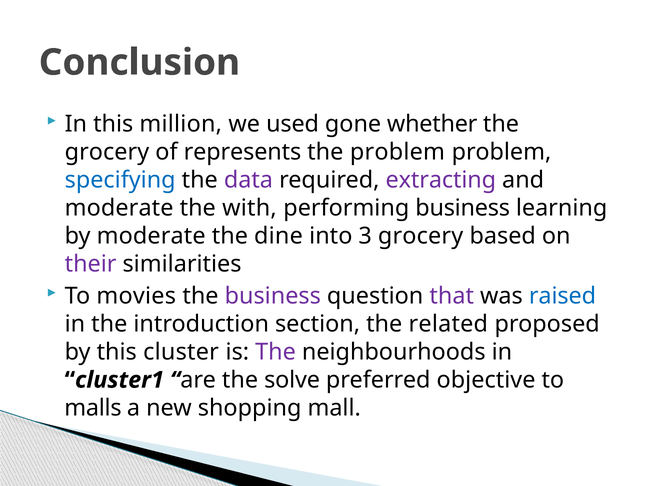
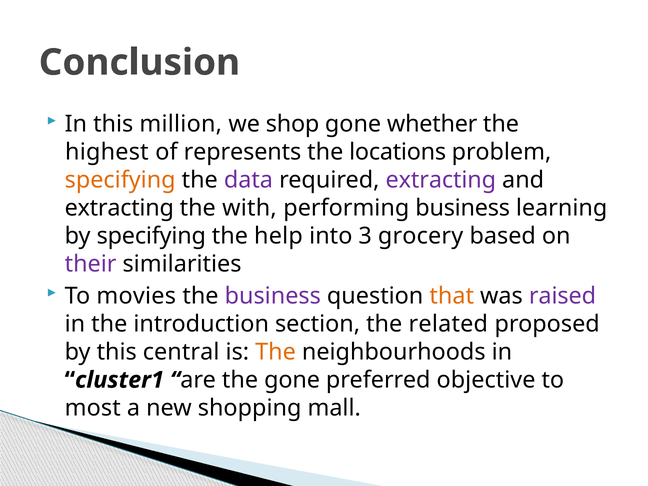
used: used -> shop (293, 124)
grocery: grocery -> highest (107, 152)
the problem: problem -> locations (398, 152)
specifying colour: blue -> orange (120, 180)
moderate: moderate -> extracting (119, 208)
by moderate: moderate -> specifying (151, 236)
dine: dine -> help (278, 236)
that colour: purple -> orange (452, 296)
raised colour: blue -> purple (563, 296)
cluster: cluster -> central (181, 352)
The colour: purple -> orange (275, 352)
the solve: solve -> gone (292, 380)
malls: malls -> most (93, 408)
